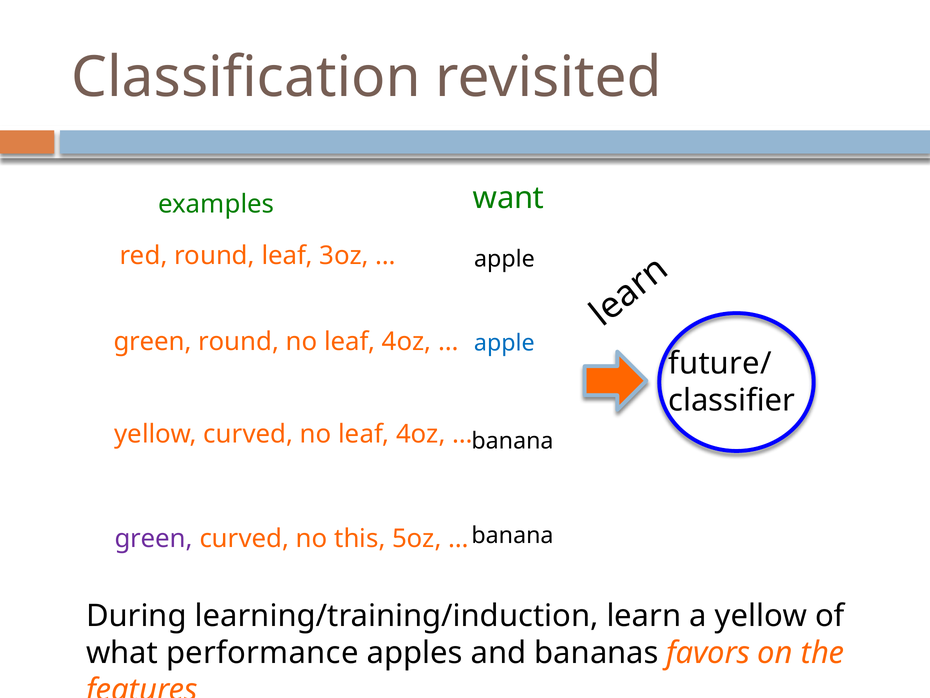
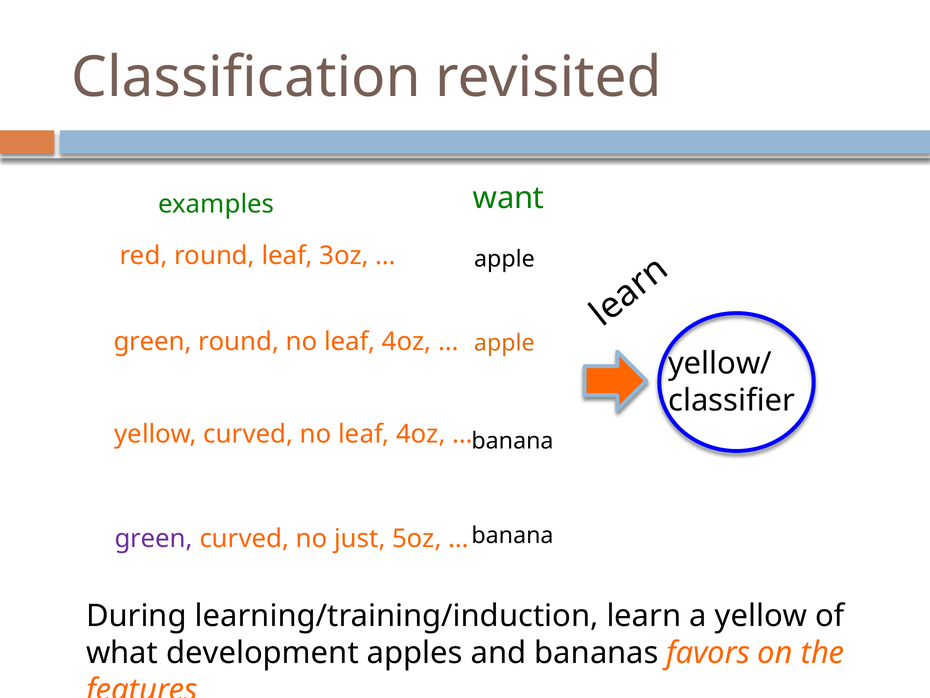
apple colour: blue -> orange (504, 343)
future/: future/ -> yellow/ (720, 363)
this: this -> just (360, 538)
performance: performance -> development (262, 653)
